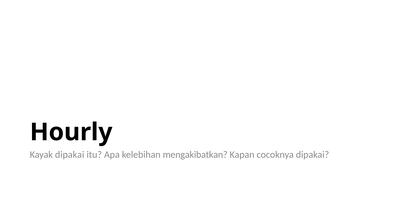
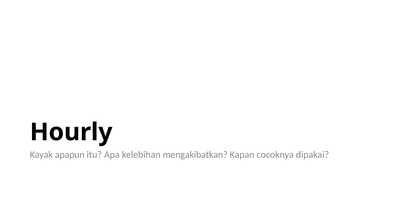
Kayak dipakai: dipakai -> apapun (70, 155)
